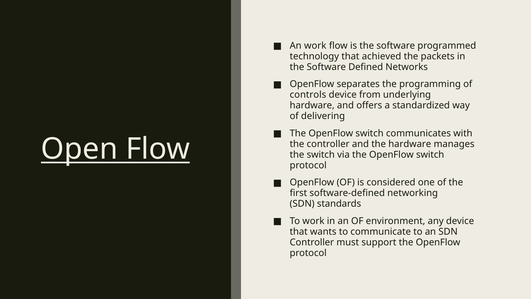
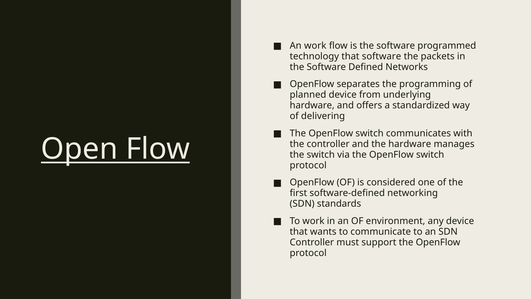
that achieved: achieved -> software (382, 56)
controls: controls -> planned (308, 95)
